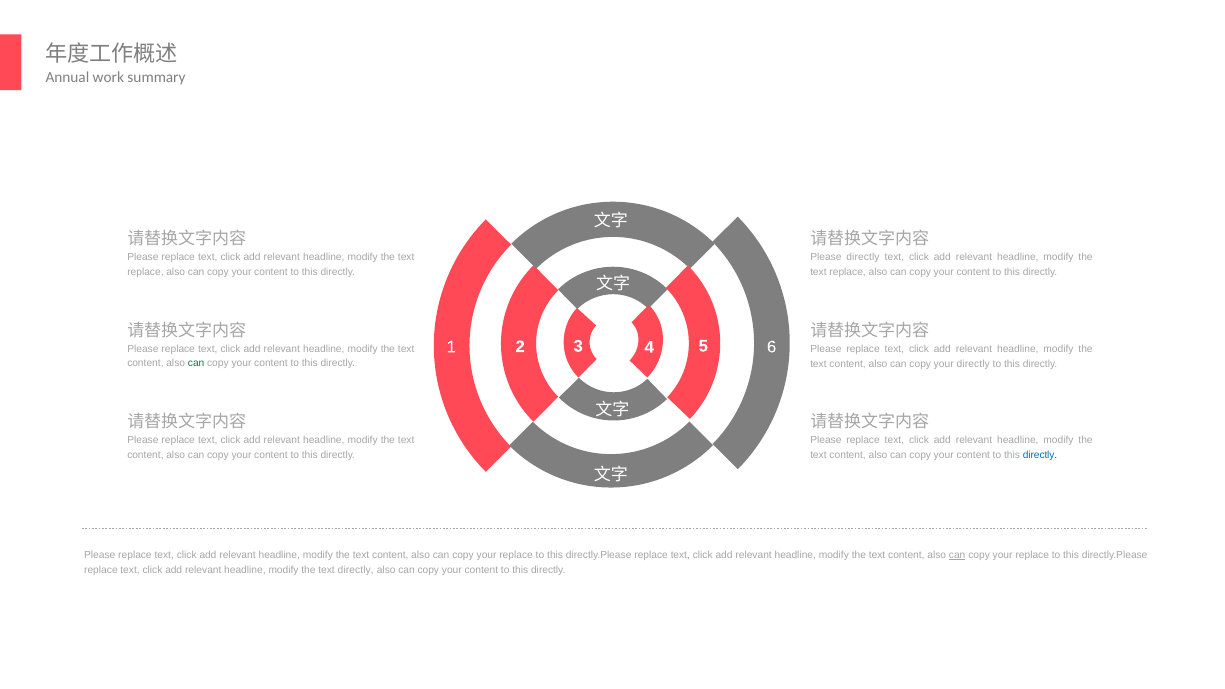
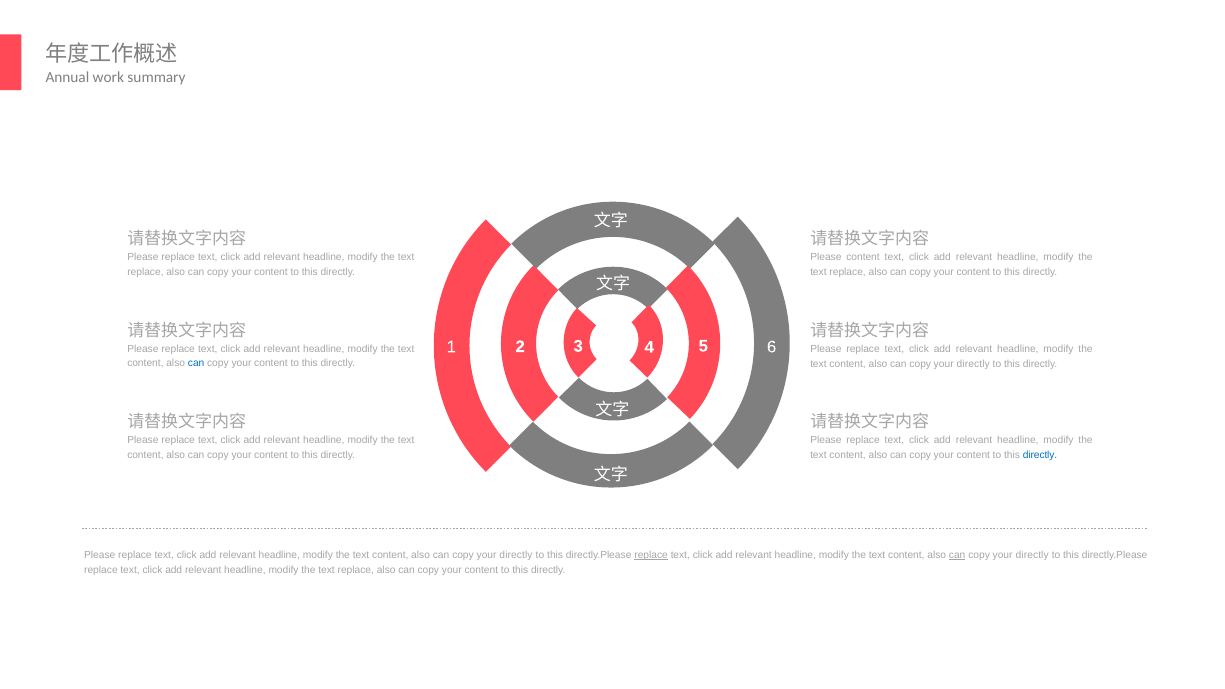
Please directly: directly -> content (863, 258)
can colour: green -> blue (196, 364)
replace: replace -> directly (516, 555)
replace underline: none -> present (651, 555)
replace: replace -> directly (1032, 555)
directly: directly -> replace (356, 570)
